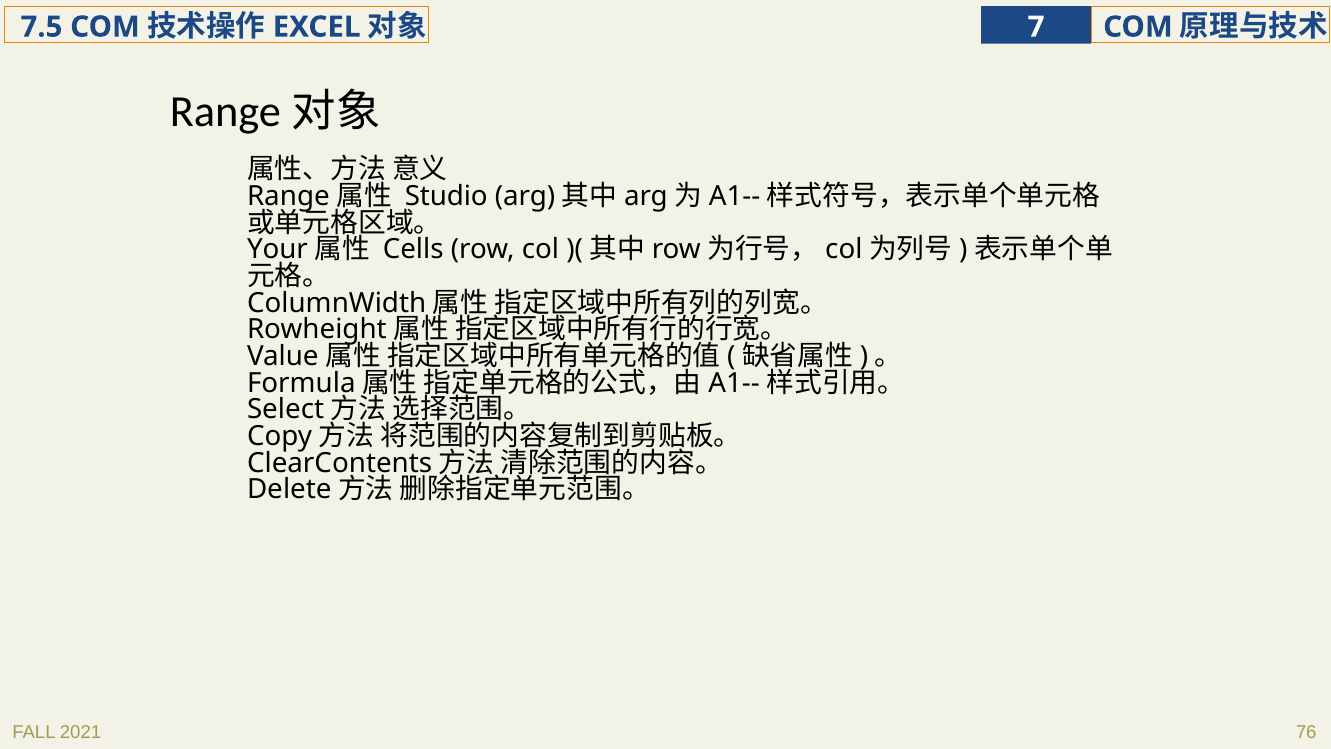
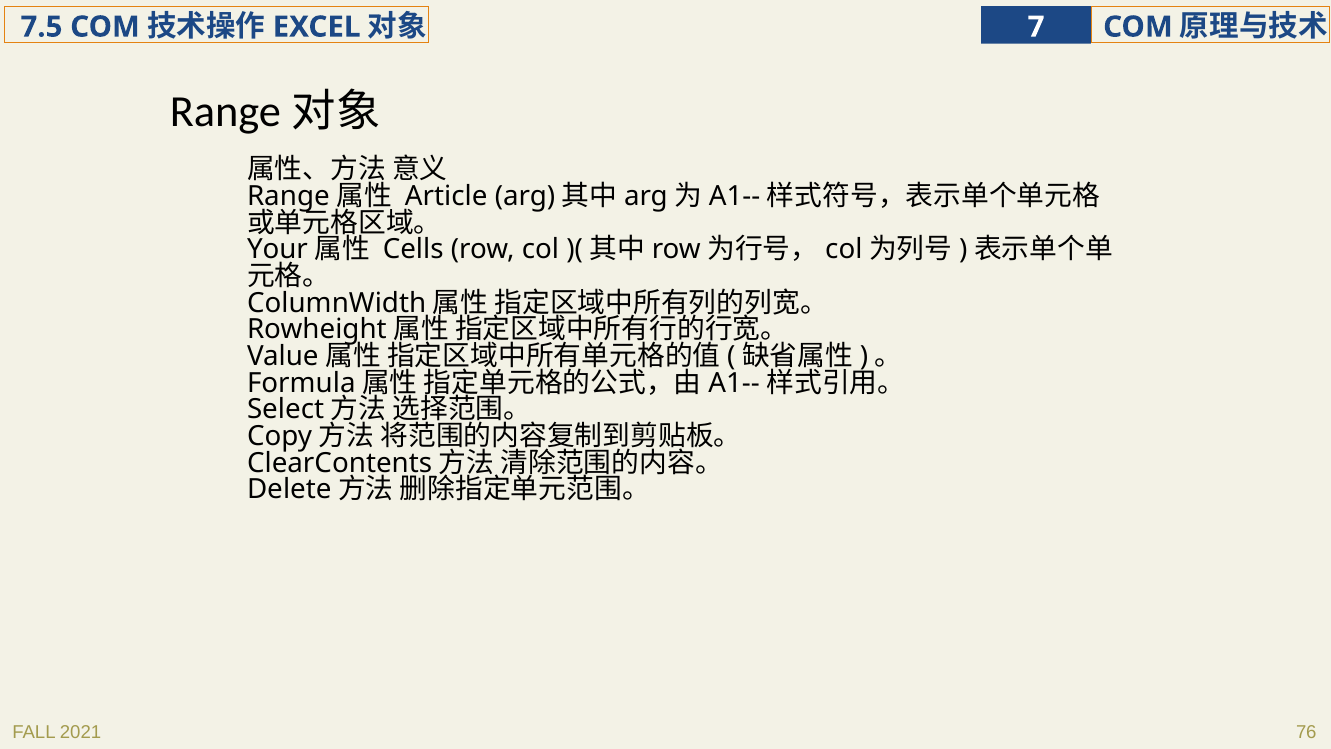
Studio: Studio -> Article (446, 196)
